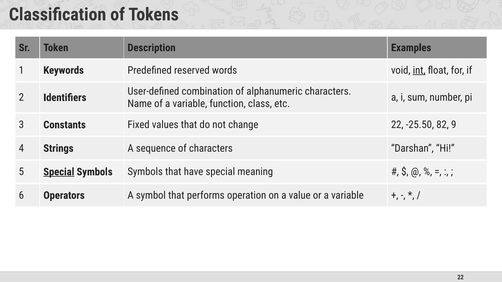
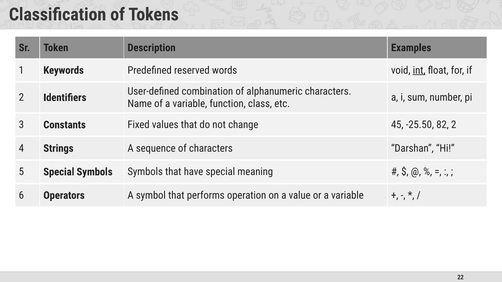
change 22: 22 -> 45 (397, 125)
82 9: 9 -> 2 (454, 125)
Special underline: present -> none (59, 172)
